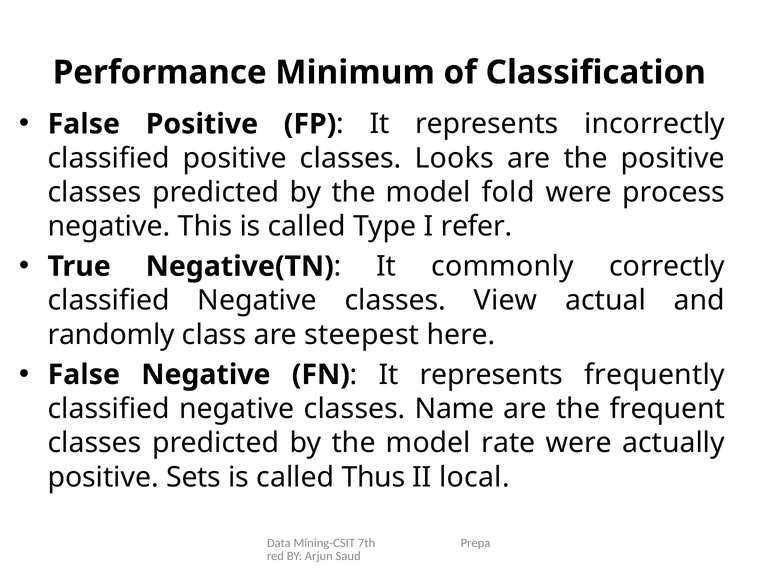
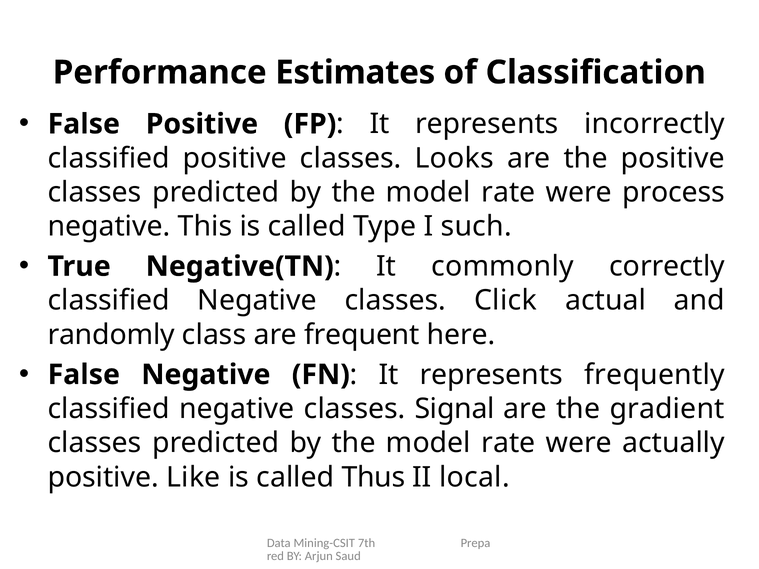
Minimum: Minimum -> Estimates (355, 73)
fold: fold -> rate (508, 192)
refer: refer -> such (476, 227)
View: View -> Click (506, 301)
steepest: steepest -> frequent (362, 335)
Name: Name -> Signal (455, 409)
frequent: frequent -> gradient (667, 409)
Sets: Sets -> Like (193, 477)
